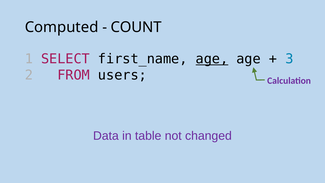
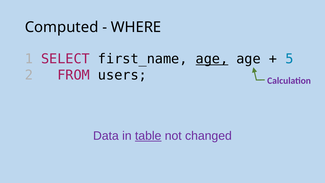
COUNT: COUNT -> WHERE (136, 27)
3: 3 -> 5 (289, 59)
table underline: none -> present (148, 136)
